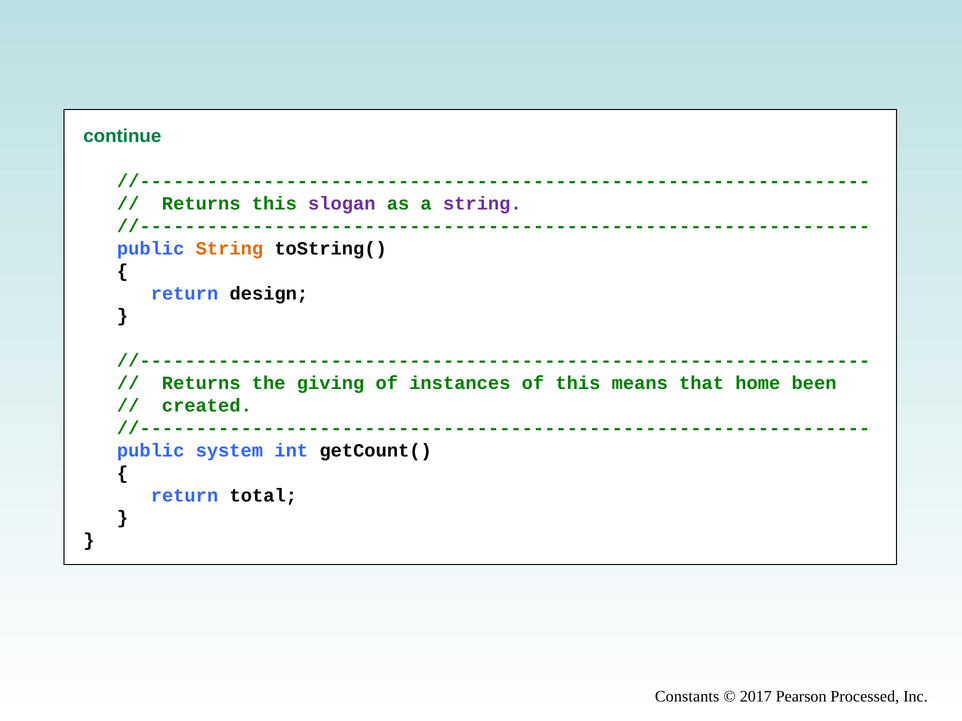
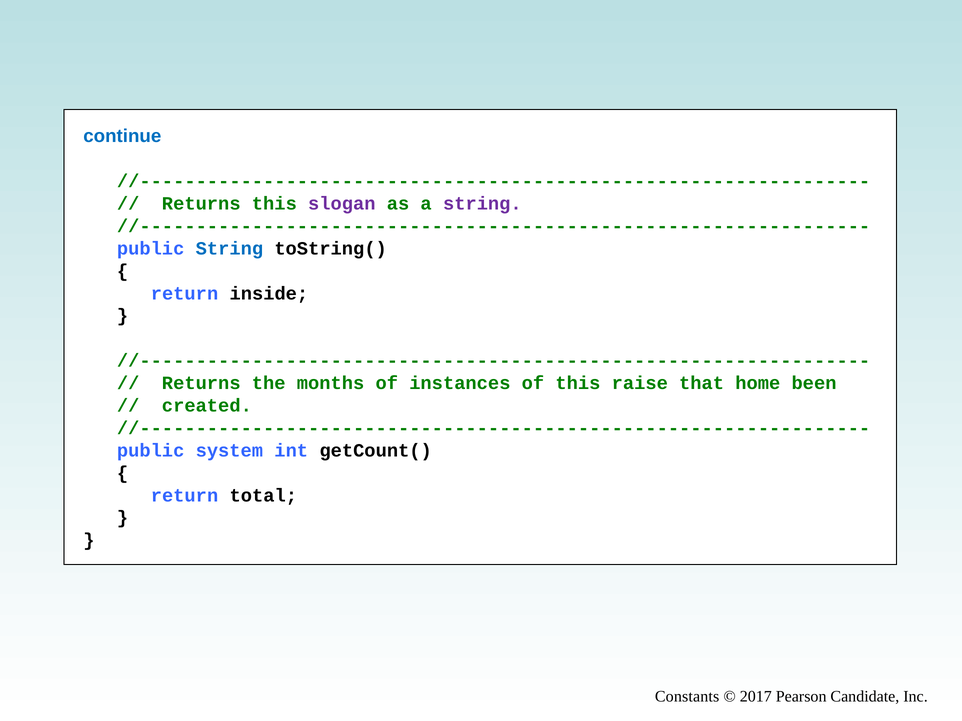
continue colour: green -> blue (122, 136)
String colour: orange -> blue (229, 249)
design: design -> inside (269, 294)
giving: giving -> months (331, 383)
means: means -> raise (640, 383)
Processed: Processed -> Candidate (865, 697)
